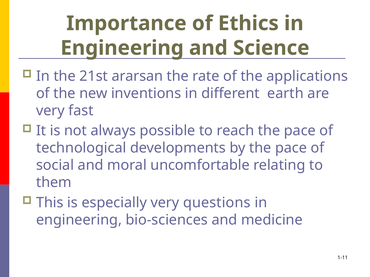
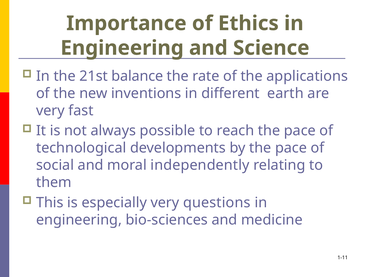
ararsan: ararsan -> balance (137, 76)
uncomfortable: uncomfortable -> independently (200, 166)
